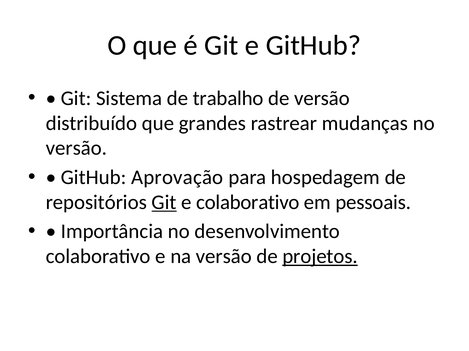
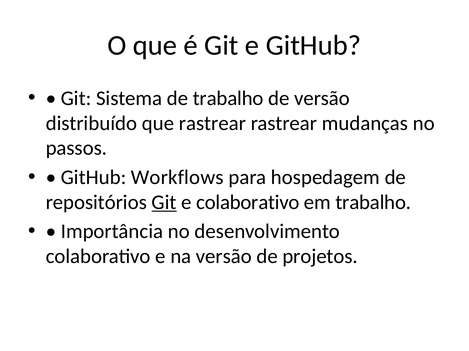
que grandes: grandes -> rastrear (212, 123)
versão: versão -> passos (76, 148)
Aprovação: Aprovação -> Workflows (177, 178)
em pessoais: pessoais -> trabalho (373, 203)
projetos underline: present -> none (320, 257)
